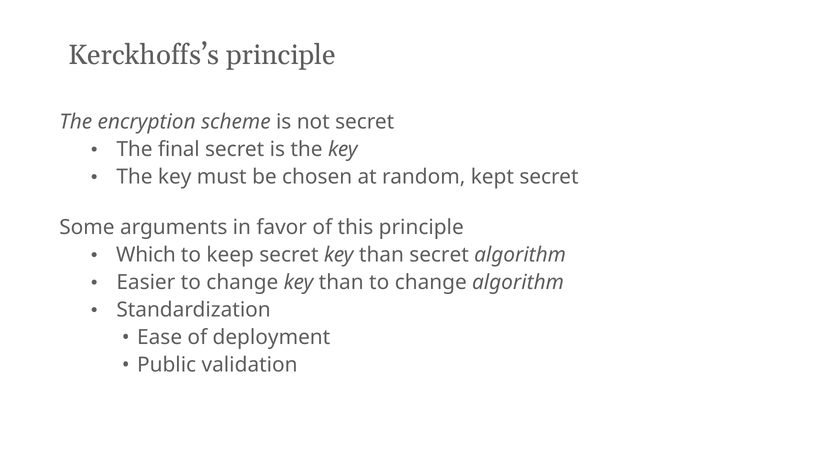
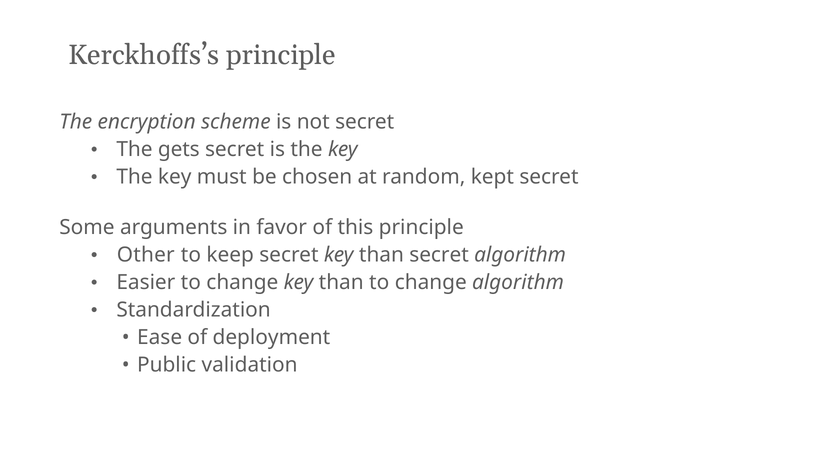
final: final -> gets (179, 149)
Which: Which -> Other (146, 255)
